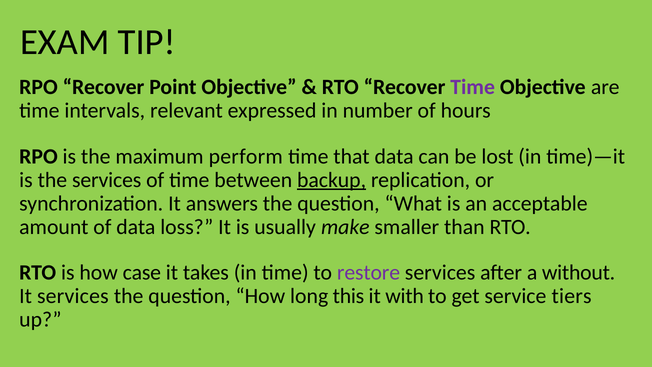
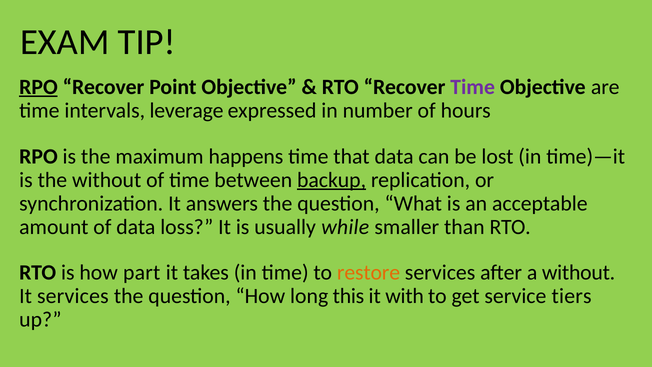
RPO underline: none -> present (38, 87)
relevant: relevant -> leverage (187, 110)
perform: perform -> happens (246, 156)
the services: services -> without (107, 180)
make: make -> while (345, 227)
case: case -> part (142, 273)
restore colour: purple -> orange (369, 273)
